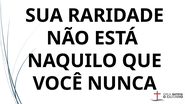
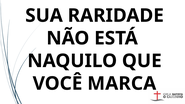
NUNCA: NUNCA -> MARCA (122, 84)
